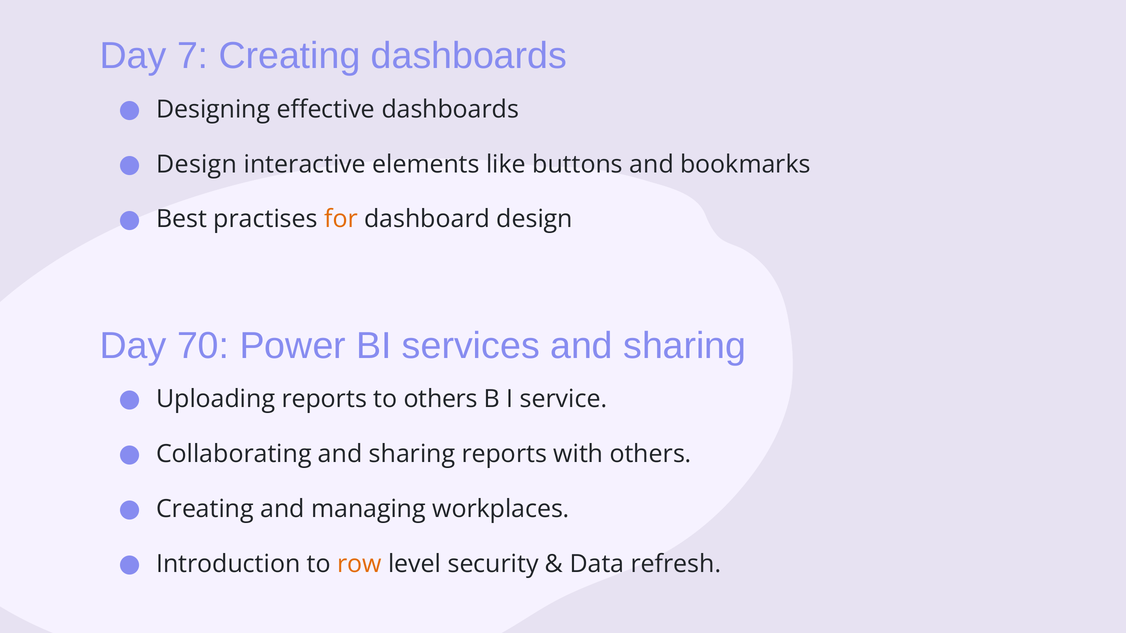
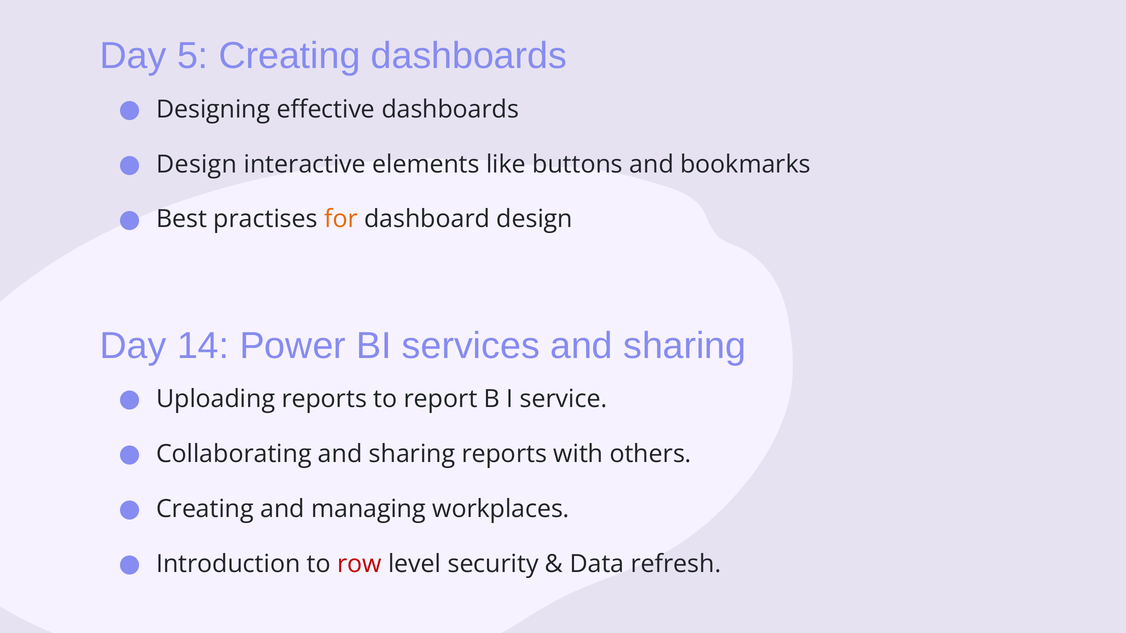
7: 7 -> 5 (193, 56)
70: 70 -> 14 (203, 346)
to others: others -> report (441, 399)
row colour: orange -> red (359, 564)
